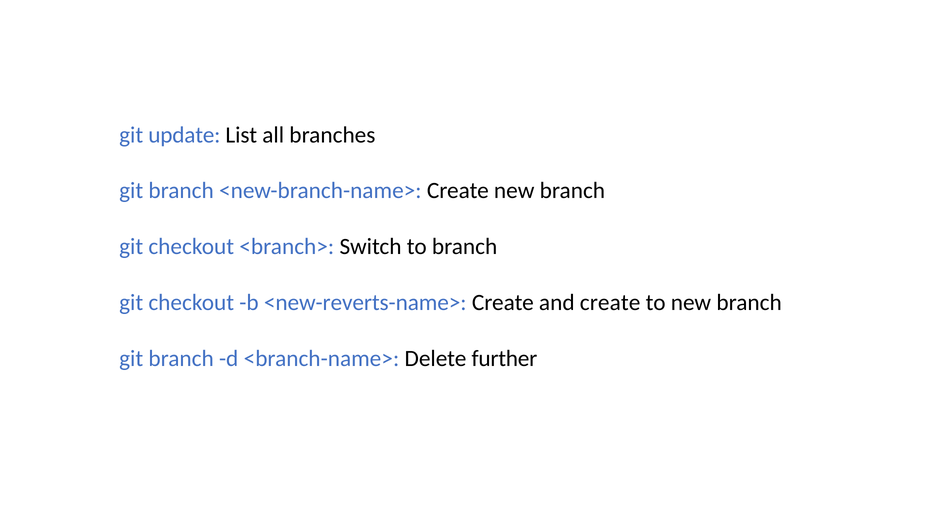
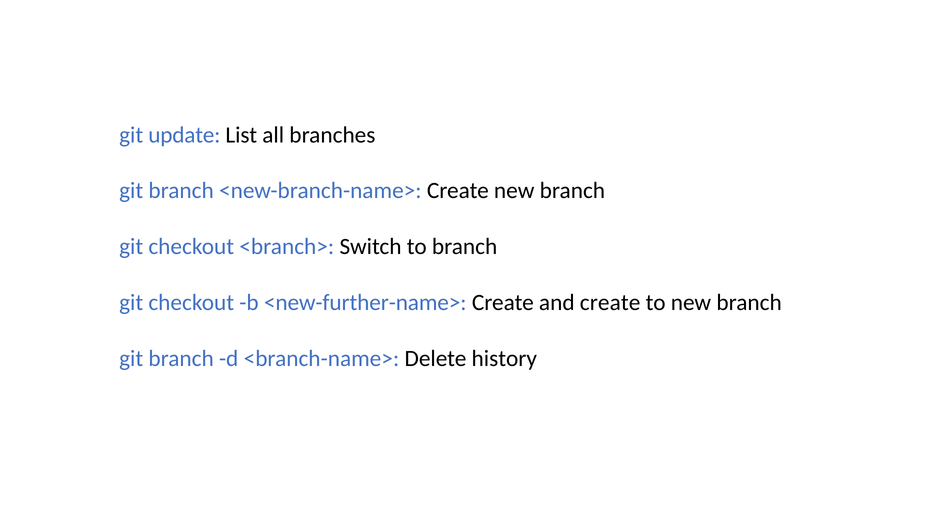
<new-reverts-name>: <new-reverts-name> -> <new-further-name> (365, 303)
further: further -> history (504, 359)
